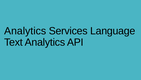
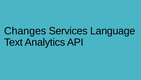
Analytics: Analytics -> Changes (25, 31)
